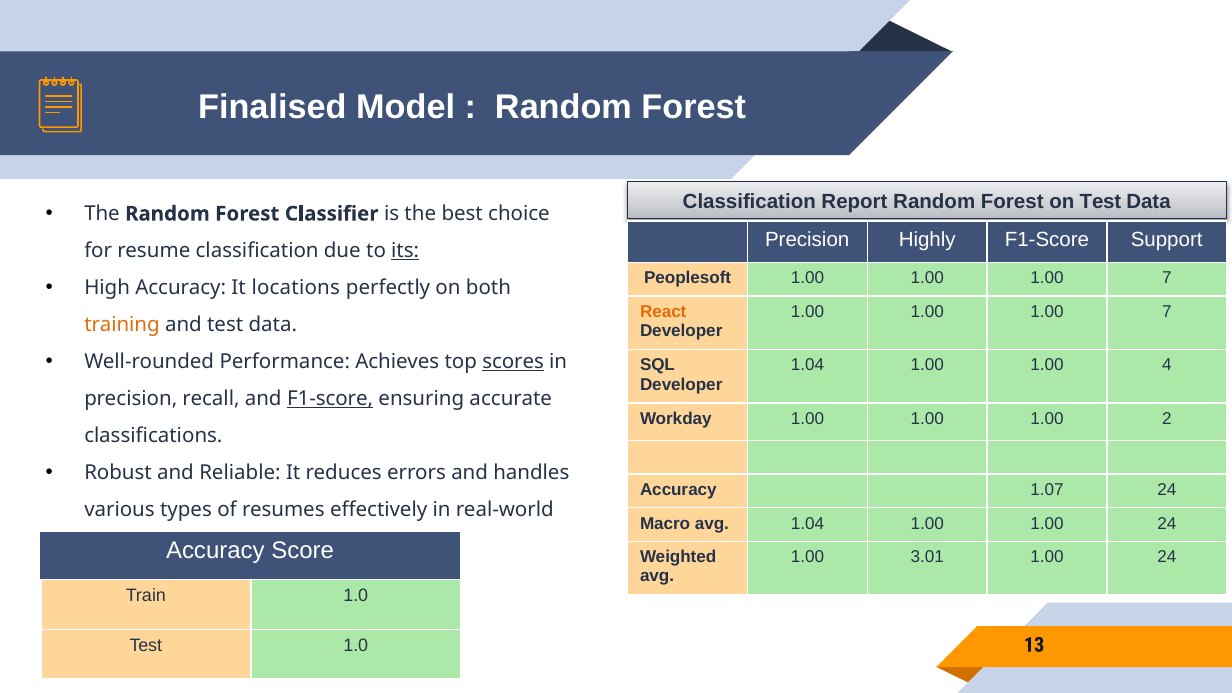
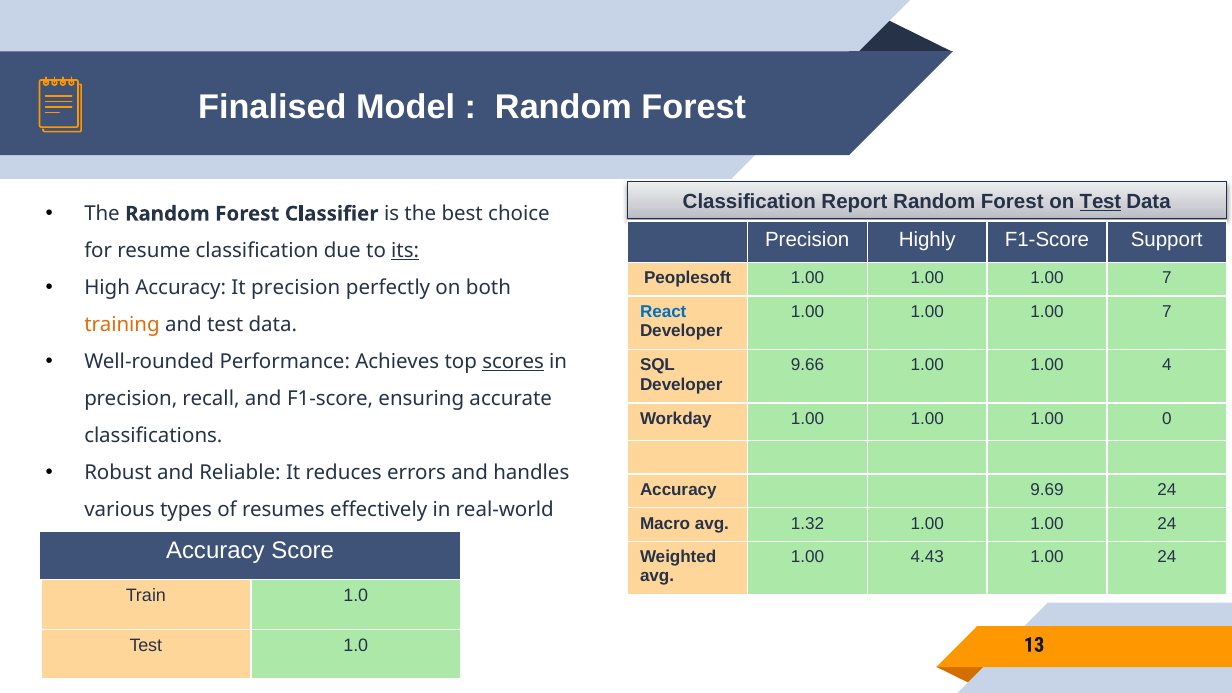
Test underline: none -> present (1101, 201)
It locations: locations -> precision (296, 288)
React colour: orange -> blue (663, 312)
1.04: 1.04 -> 9.66 (807, 365)
F1-score underline: present -> none (330, 399)
2: 2 -> 0 (1167, 419)
1.07: 1.07 -> 9.69 (1047, 490)
avg 1.04: 1.04 -> 1.32 (807, 524)
3.01: 3.01 -> 4.43 (927, 557)
